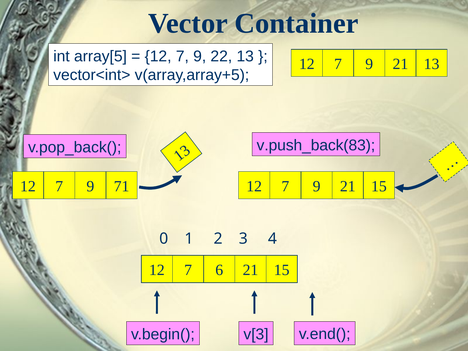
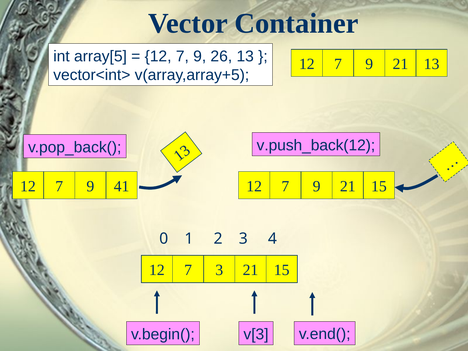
22: 22 -> 26 (221, 56)
v.push_back(83: v.push_back(83 -> v.push_back(12 (316, 145)
71: 71 -> 41 (122, 186)
7 6: 6 -> 3 (219, 270)
